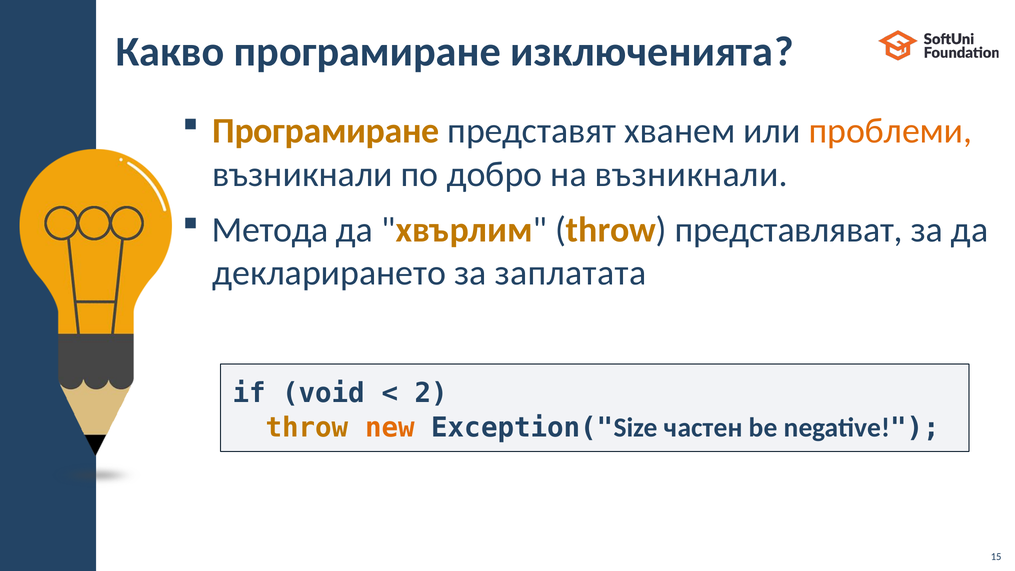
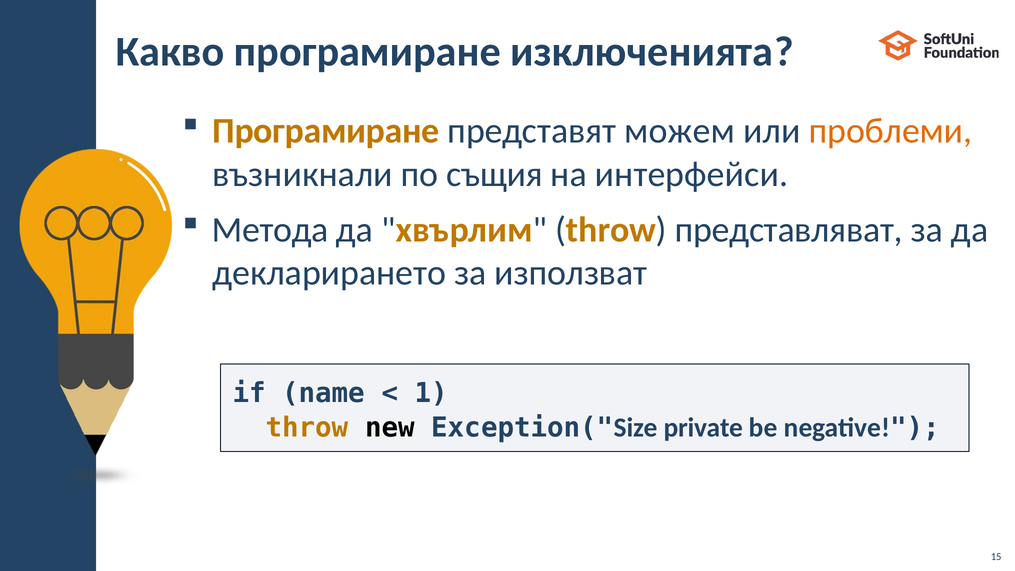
хванем: хванем -> можем (680, 131)
добро: добро -> същия (495, 174)
на възникнали: възникнали -> интерфейси (691, 174)
заплатата: заплатата -> използват (571, 273)
void: void -> name (324, 393)
2: 2 -> 1 (431, 393)
new colour: orange -> black (390, 428)
частен: частен -> private (703, 428)
